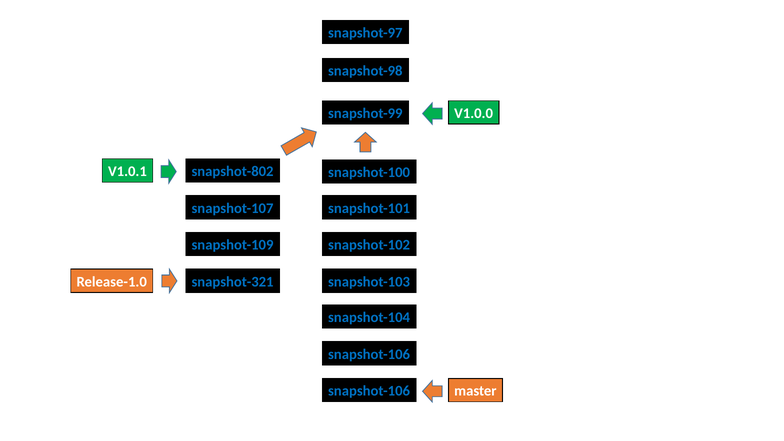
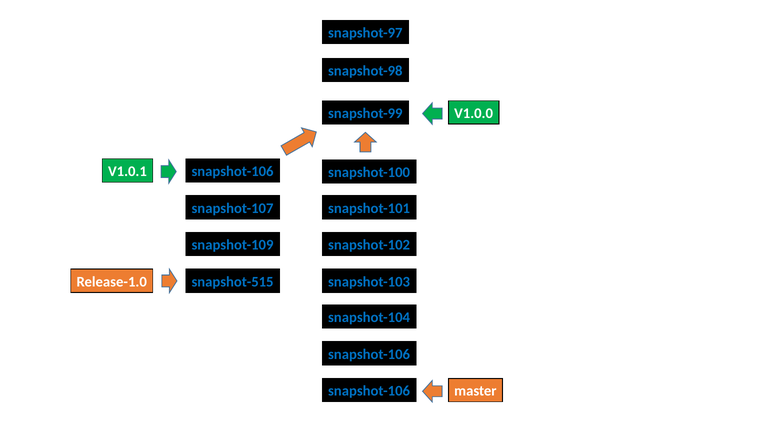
snapshot-802: snapshot-802 -> snapshot-106 (233, 172)
snapshot-321: snapshot-321 -> snapshot-515 (233, 282)
